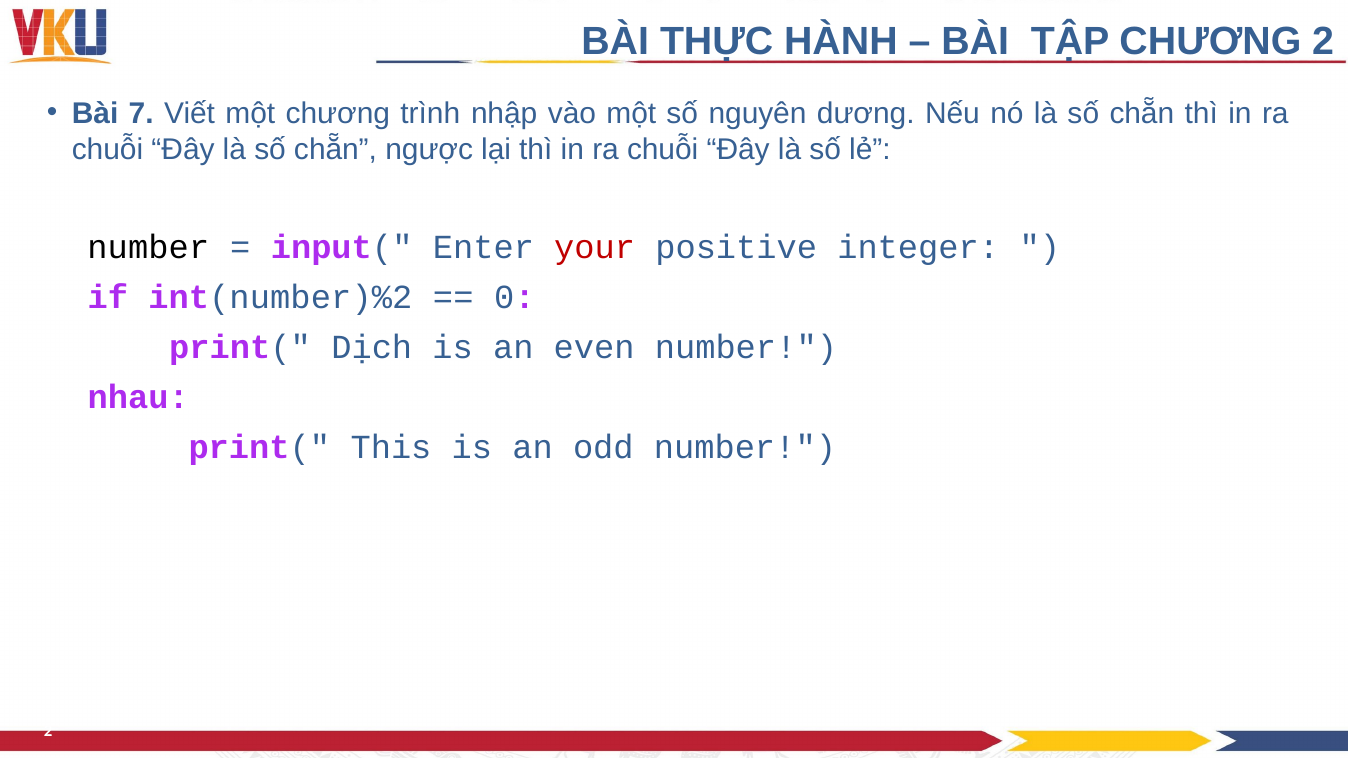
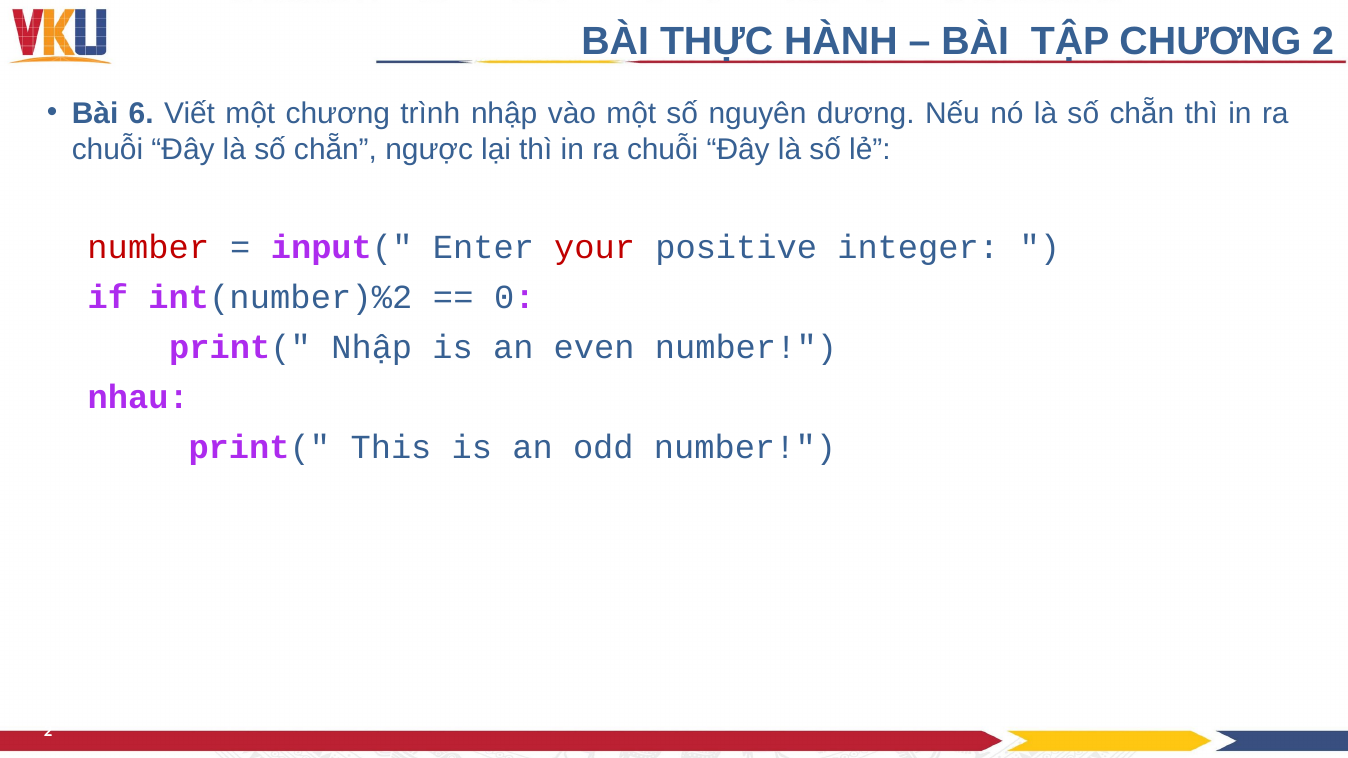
7: 7 -> 6 (141, 114)
number colour: black -> red (148, 248)
print( Dịch: Dịch -> Nhập (372, 348)
